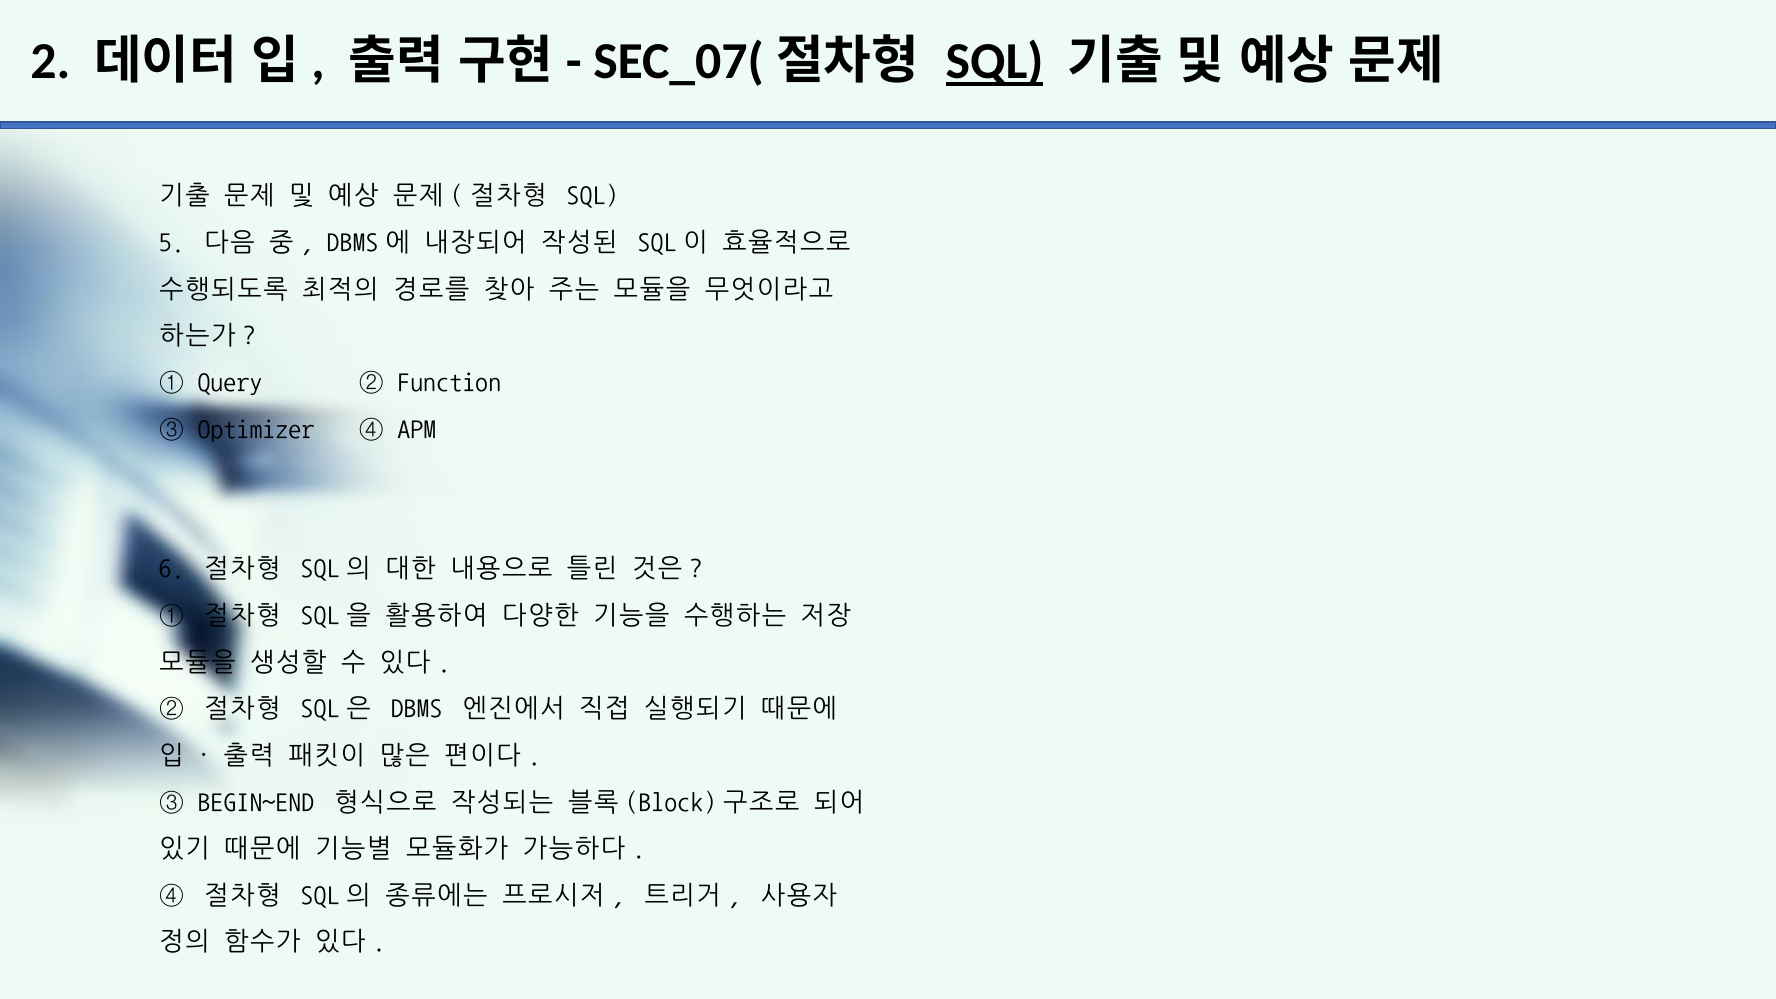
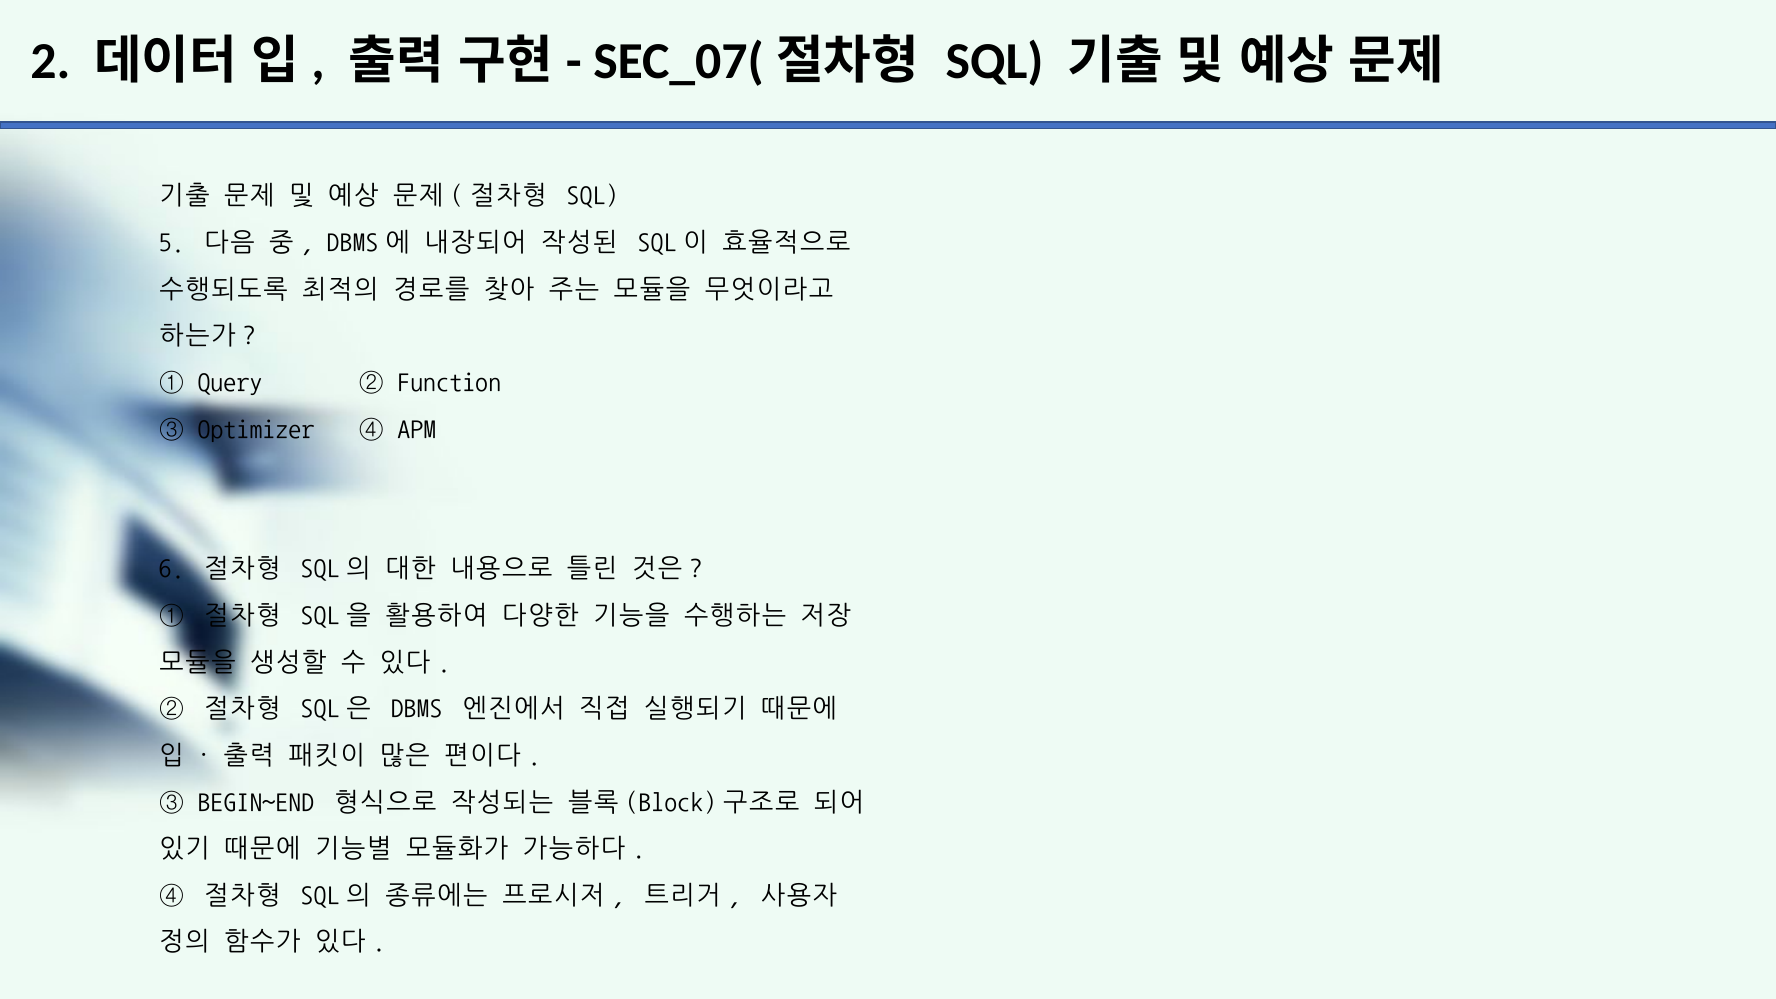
SQL underline: present -> none (995, 62)
